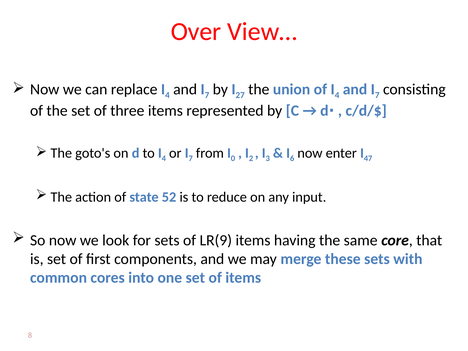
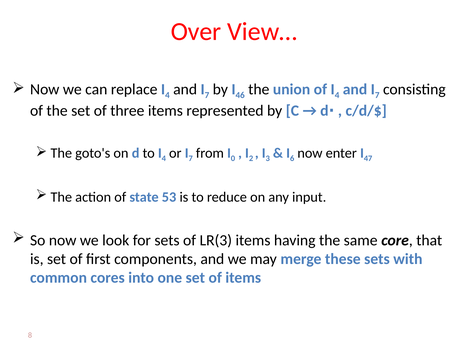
27: 27 -> 46 (240, 95)
52: 52 -> 53 (169, 197)
LR(9: LR(9 -> LR(3 (216, 240)
